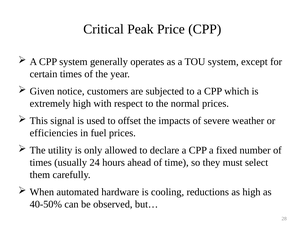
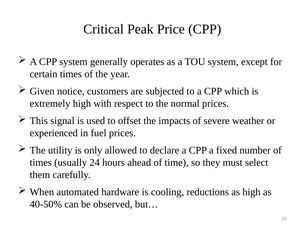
efficiencies: efficiencies -> experienced (54, 133)
